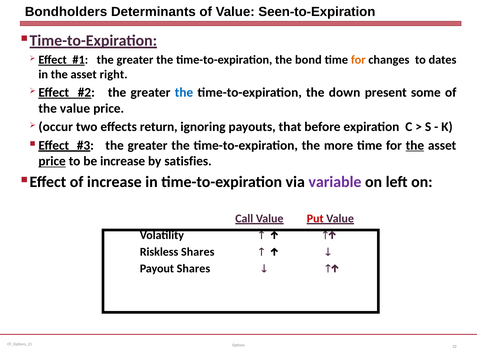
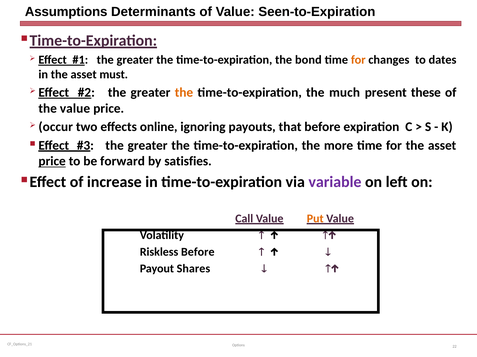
Bondholders: Bondholders -> Assumptions (66, 12)
right: right -> must (114, 75)
the colour: blue -> orange (184, 93)
down: down -> much (345, 93)
some: some -> these (426, 93)
return: return -> online (159, 127)
the underline: present -> none (415, 146)
be increase: increase -> forward (123, 162)
Put colour: red -> orange (315, 219)
Riskless Shares: Shares -> Before (198, 252)
